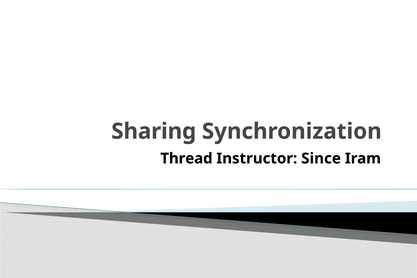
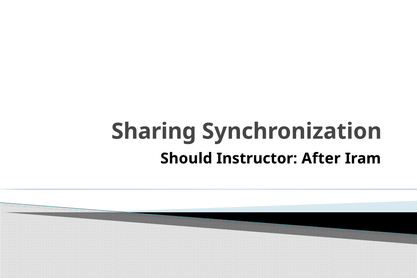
Thread: Thread -> Should (186, 158)
Since: Since -> After (321, 158)
